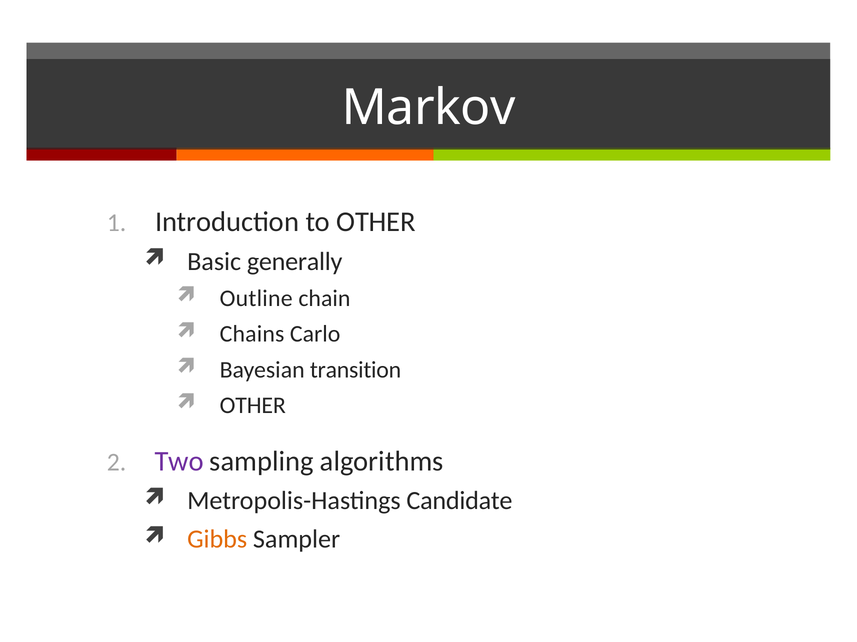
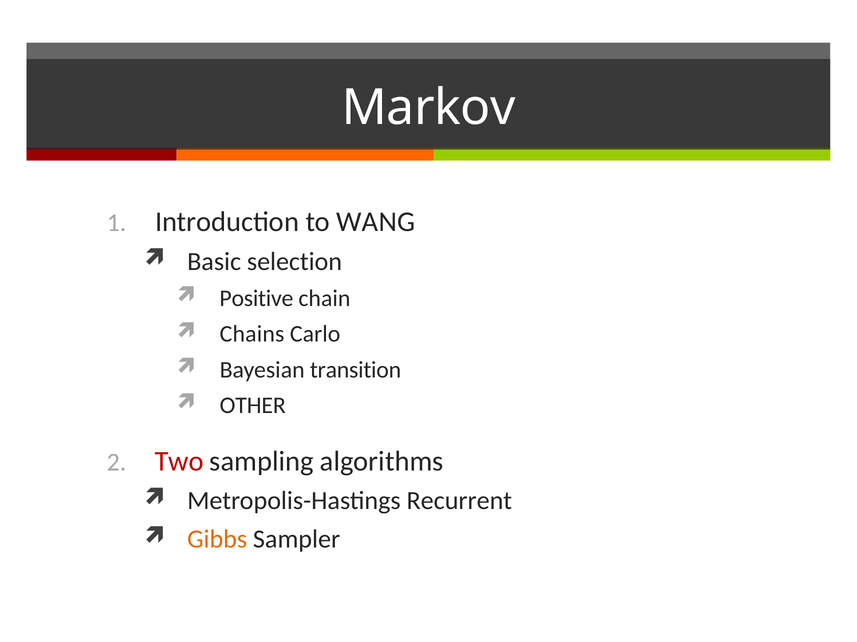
to OTHER: OTHER -> WANG (376, 222)
generally: generally -> selection (295, 262)
Outline: Outline -> Positive (256, 299)
Two colour: purple -> red (179, 462)
Candidate: Candidate -> Recurrent (459, 501)
